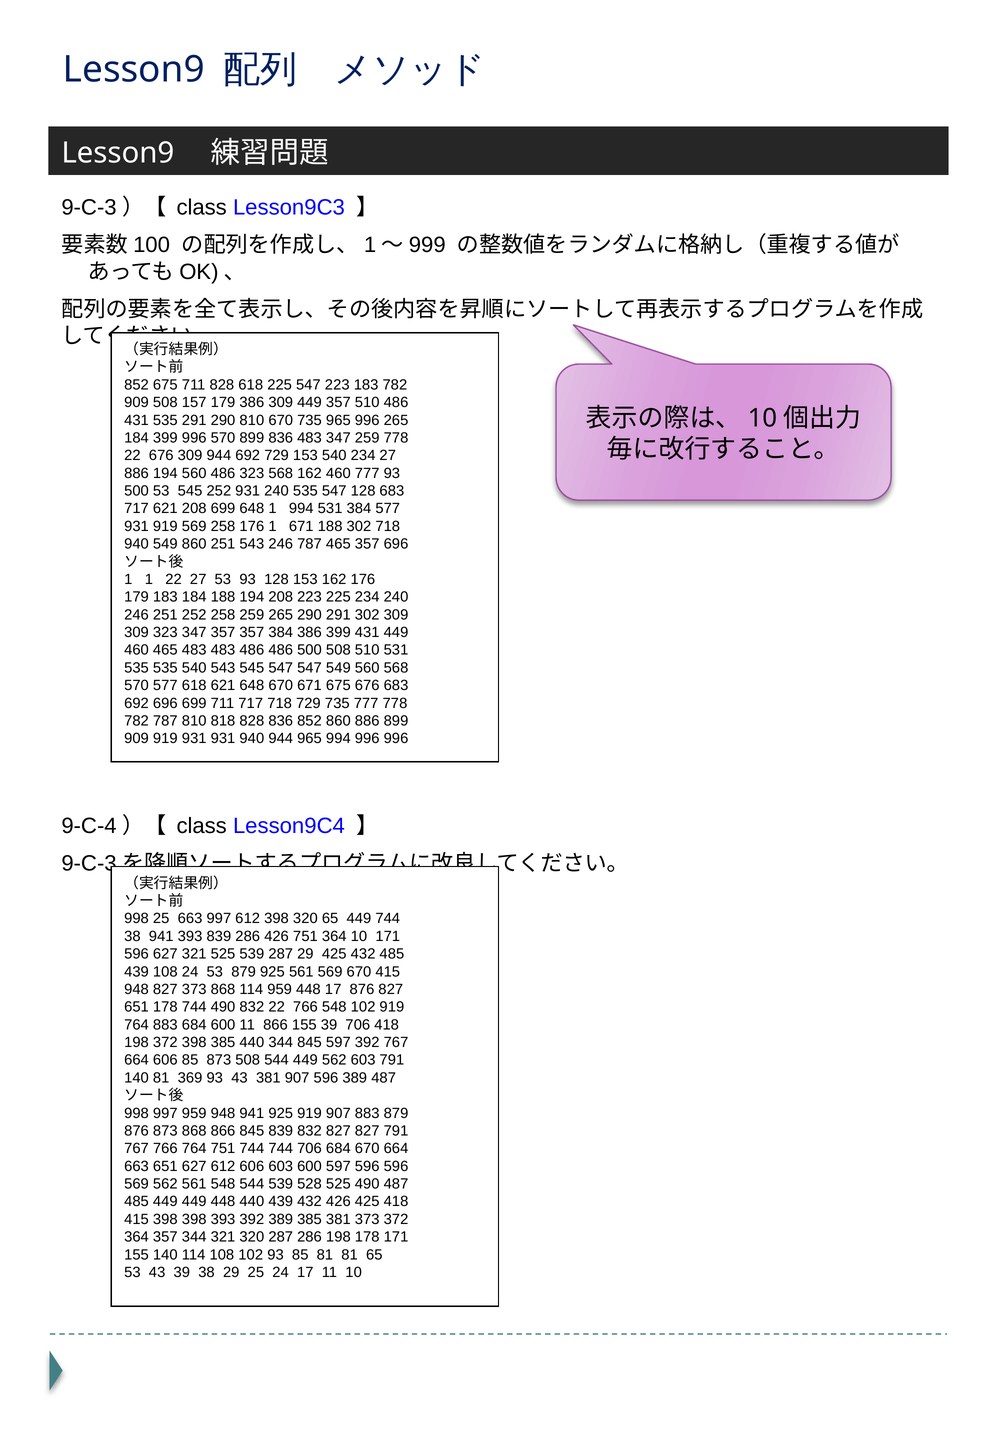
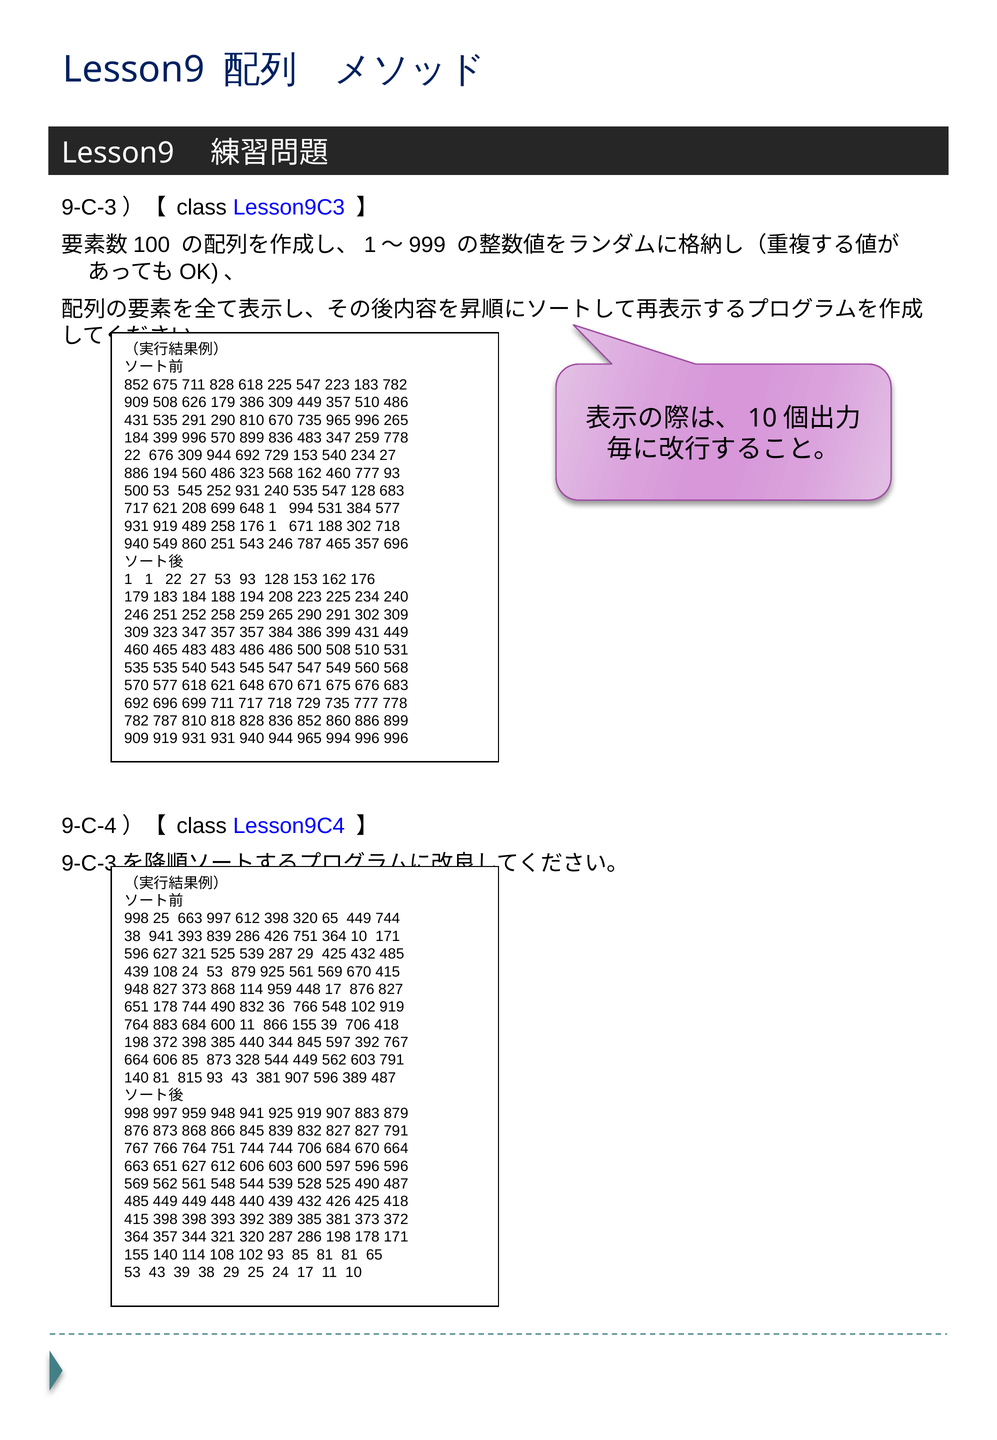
157: 157 -> 626 (194, 403)
919 569: 569 -> 489 (194, 526)
832 22: 22 -> 36 (277, 1007)
873 508: 508 -> 328 (248, 1060)
369: 369 -> 815 (190, 1078)
